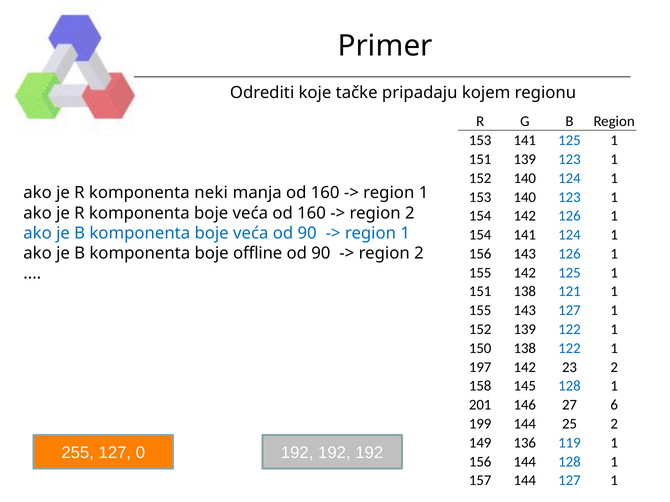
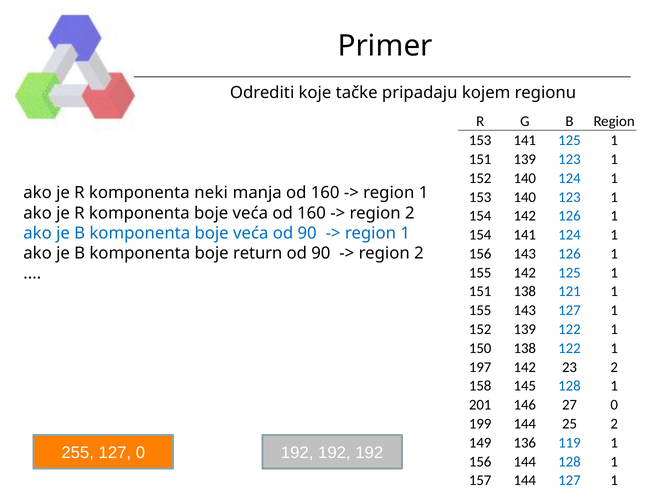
offline: offline -> return (258, 253)
27 6: 6 -> 0 (614, 405)
